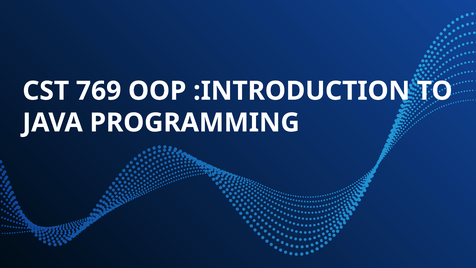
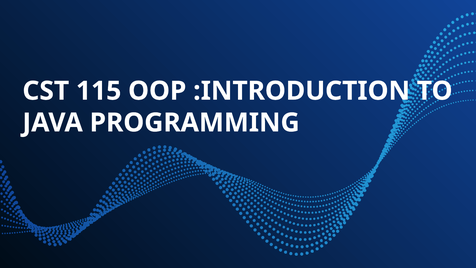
769: 769 -> 115 (99, 91)
